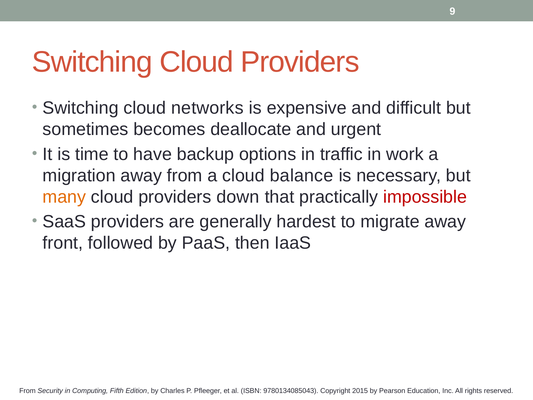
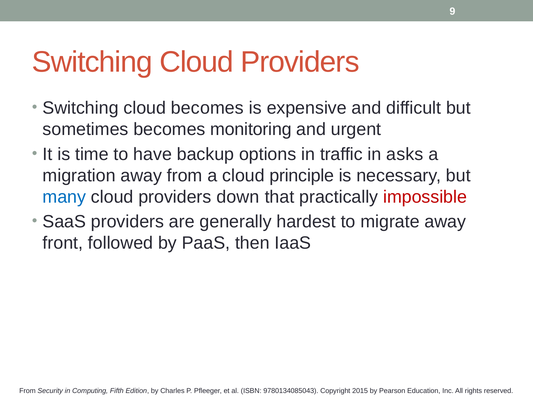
cloud networks: networks -> becomes (207, 108)
deallocate: deallocate -> monitoring (251, 129)
work: work -> asks (405, 154)
balance: balance -> principle (302, 175)
many colour: orange -> blue (64, 197)
